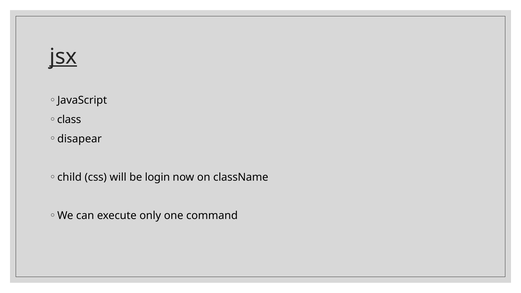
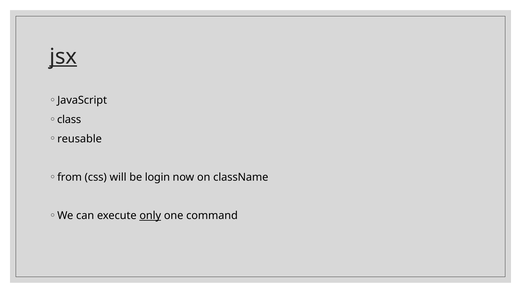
disapear: disapear -> reusable (80, 139)
child: child -> from (70, 177)
only underline: none -> present (150, 216)
